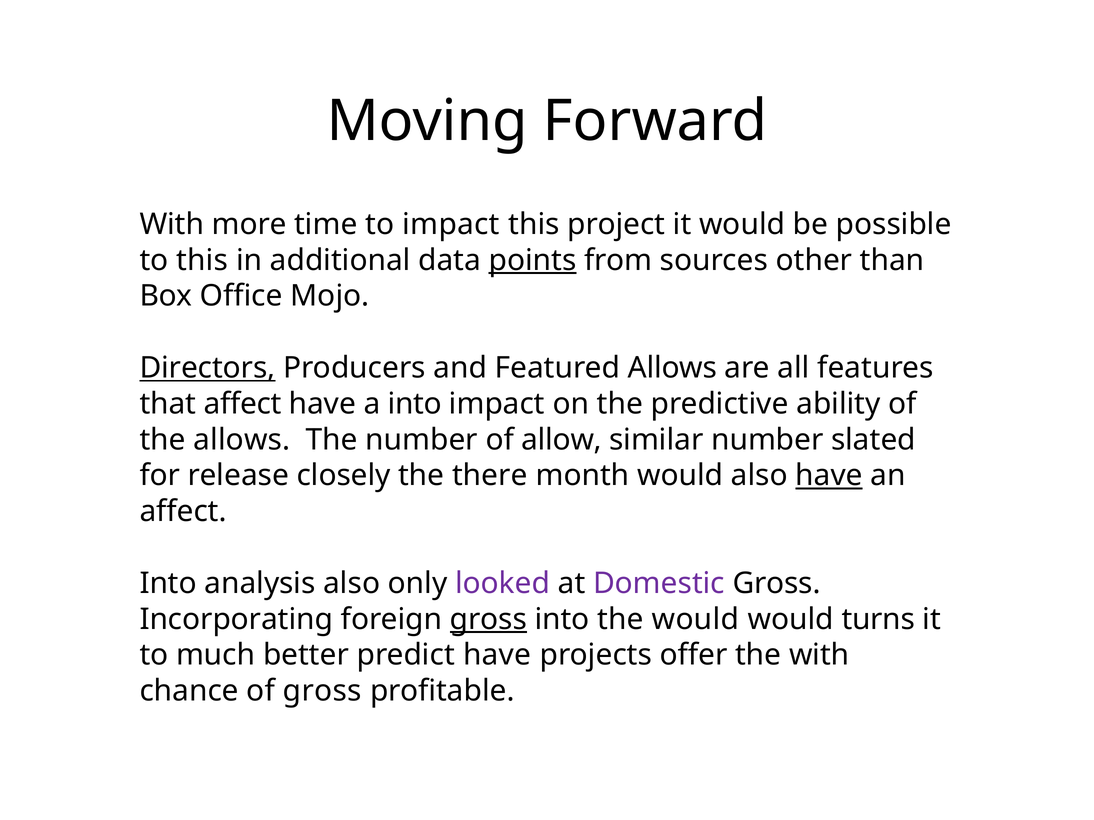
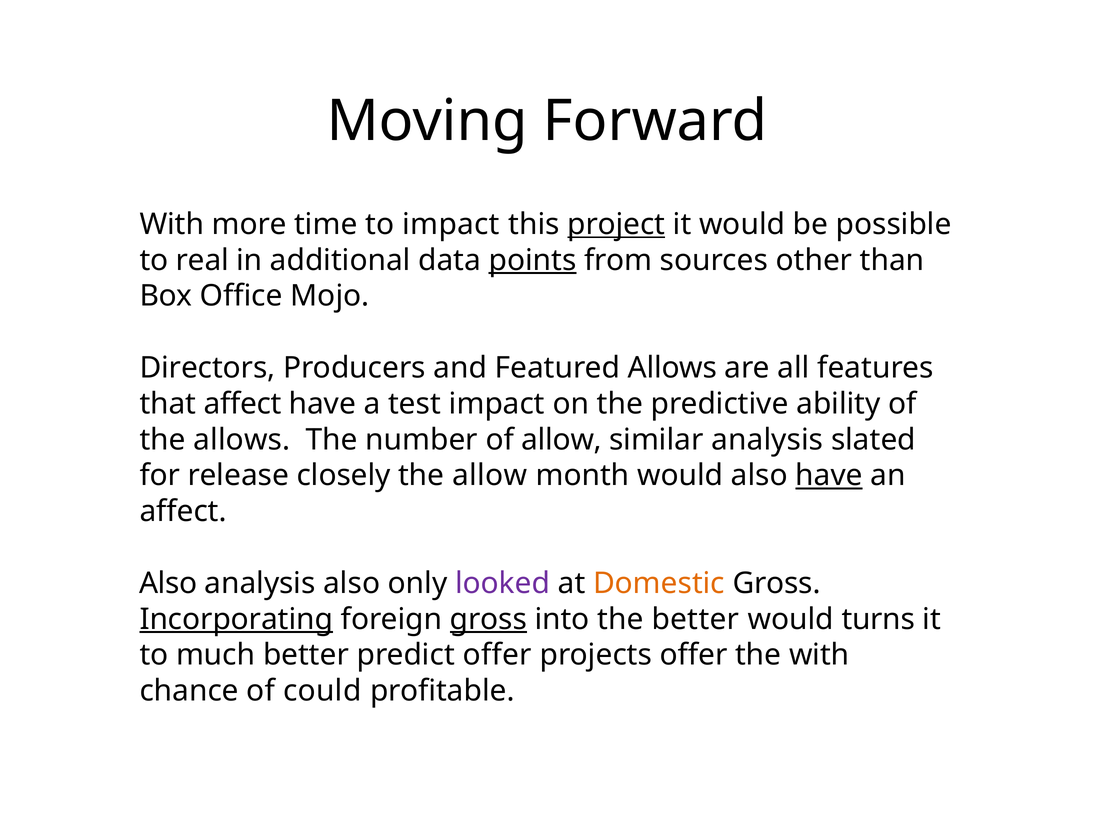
project underline: none -> present (616, 224)
to this: this -> real (202, 260)
Directors underline: present -> none (207, 368)
a into: into -> test (415, 404)
similar number: number -> analysis (767, 440)
the there: there -> allow (490, 476)
Into: Into -> Also (168, 584)
Domestic colour: purple -> orange (659, 584)
Incorporating underline: none -> present (236, 620)
the would: would -> better (695, 620)
predict have: have -> offer (497, 655)
of gross: gross -> could (322, 691)
